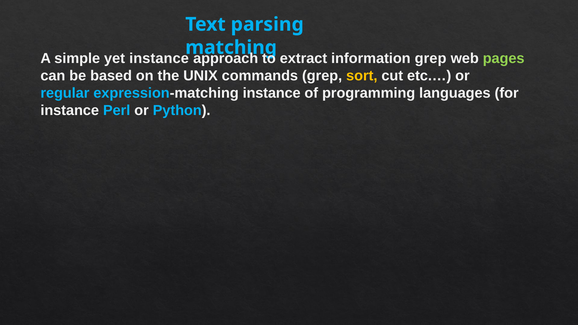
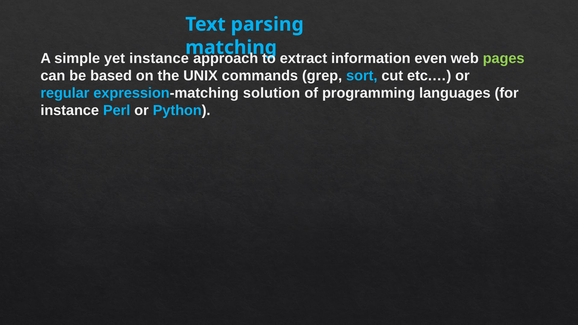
information grep: grep -> even (431, 59)
sort colour: yellow -> light blue (362, 76)
expression-matching instance: instance -> solution (272, 93)
